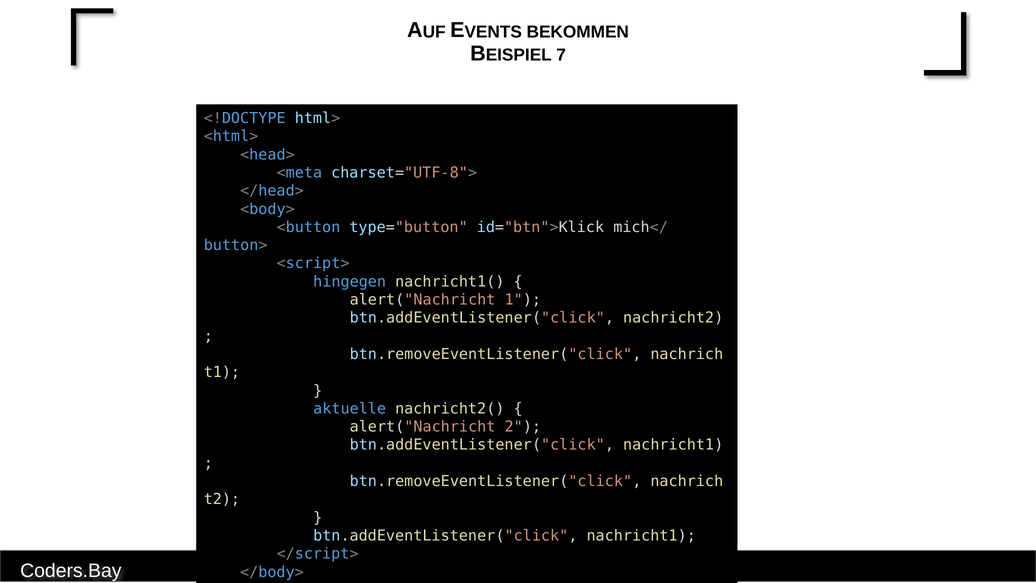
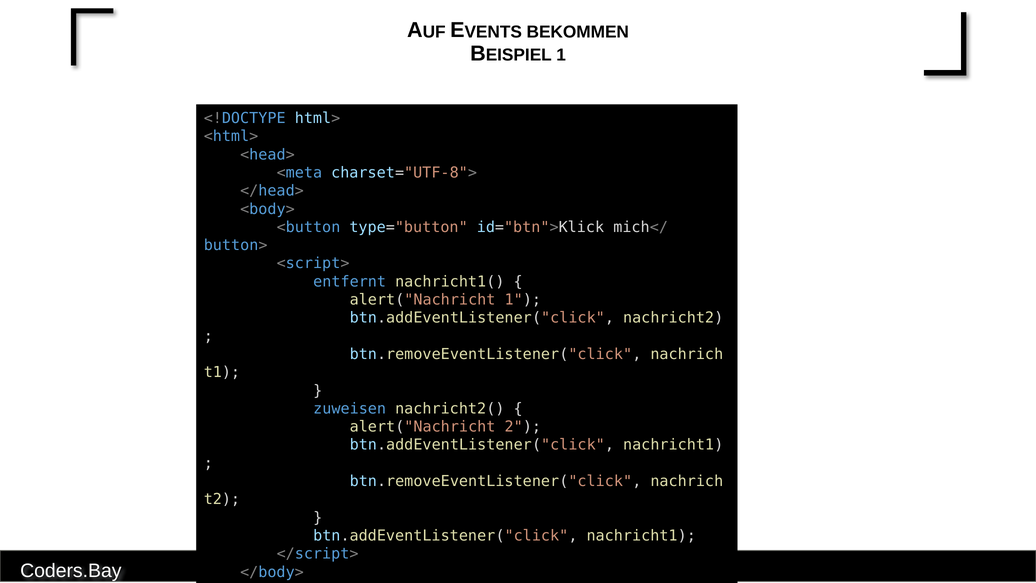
7: 7 -> 1 (561, 55)
hingegen: hingegen -> entfernt (350, 282)
aktuelle: aktuelle -> zuweisen (350, 409)
